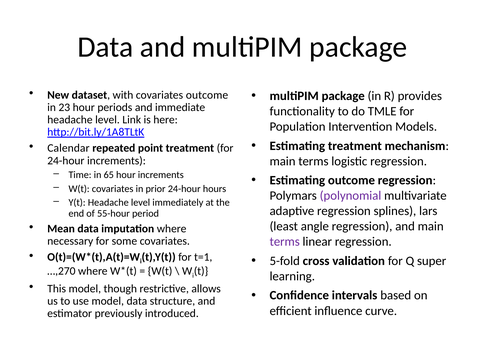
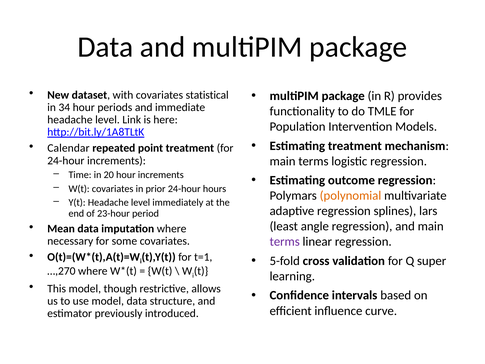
covariates outcome: outcome -> statistical (207, 95)
23: 23 -> 34 (64, 107)
65: 65 -> 20 (109, 175)
polynomial colour: purple -> orange (350, 196)
55-hour: 55-hour -> 23-hour (113, 213)
